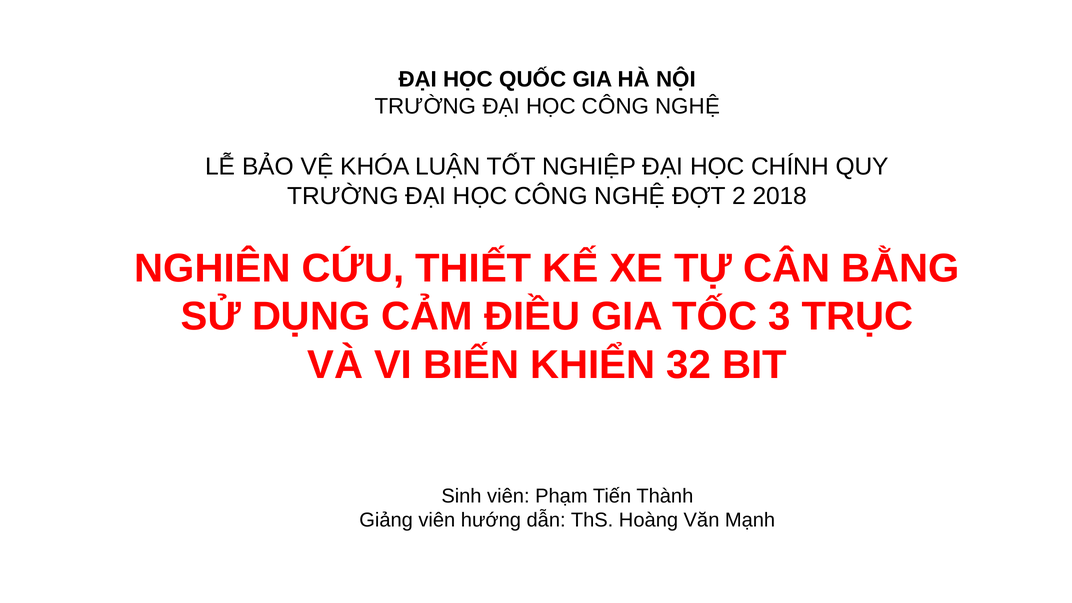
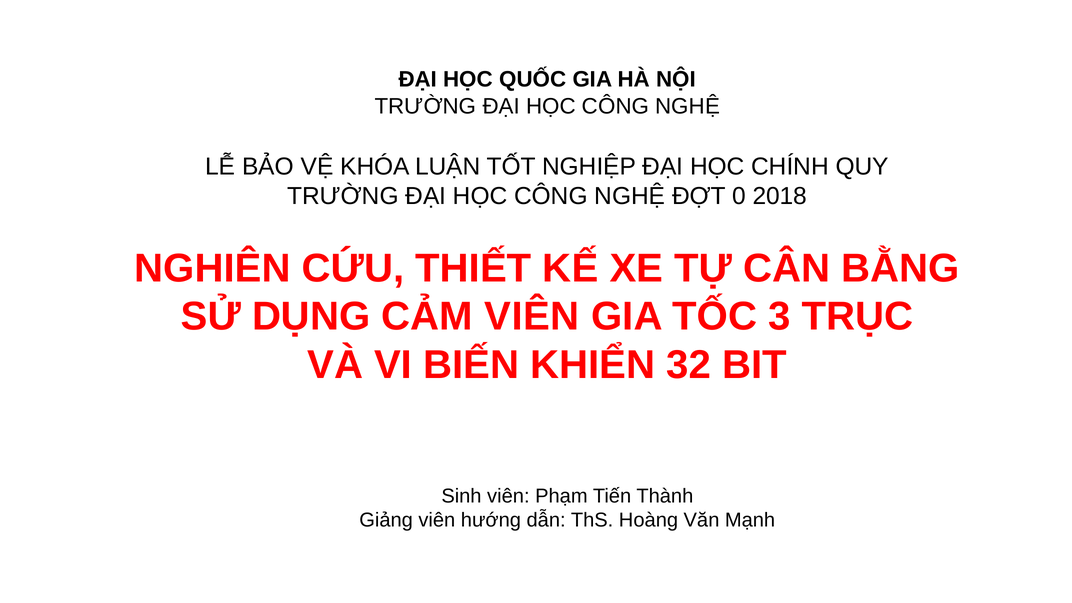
2: 2 -> 0 (739, 196)
CẢM ĐIỀU: ĐIỀU -> VIÊN (532, 317)
